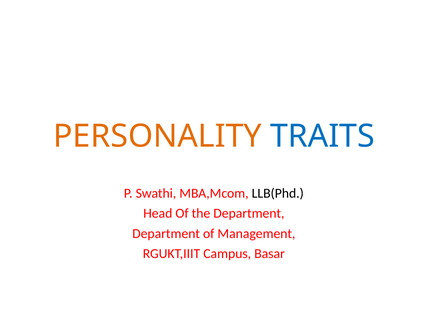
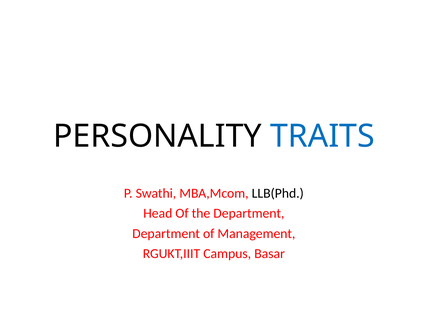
PERSONALITY colour: orange -> black (157, 136)
